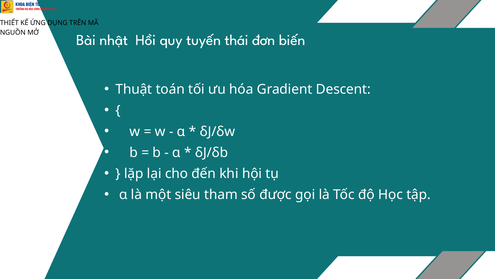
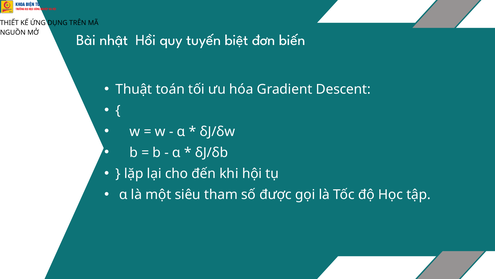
thái: thái -> biệt (236, 40)
